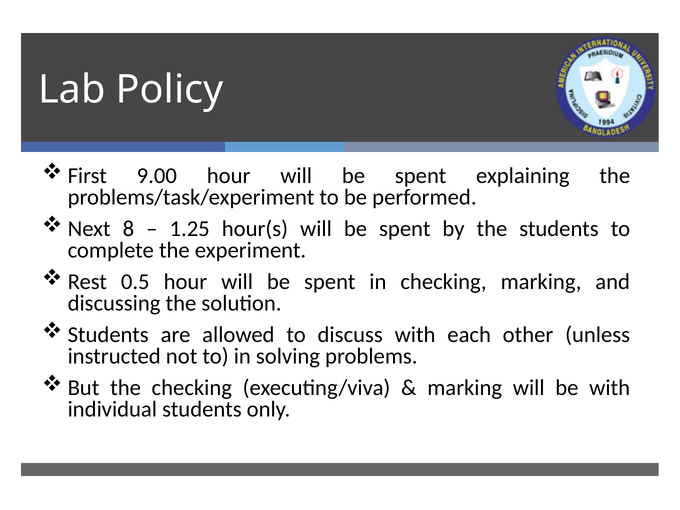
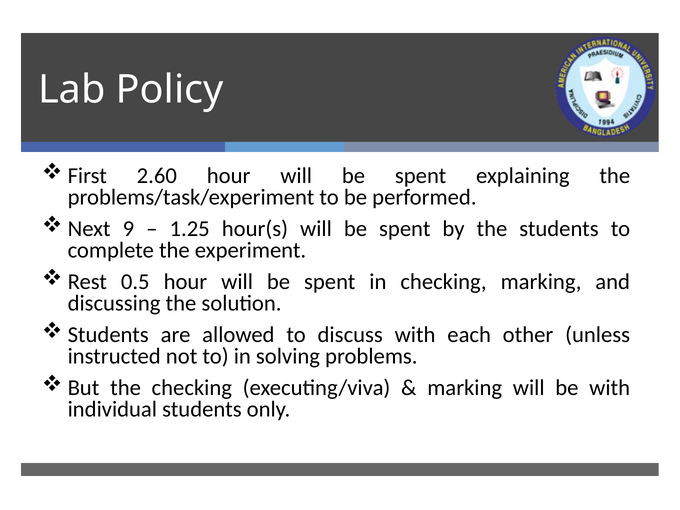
9.00: 9.00 -> 2.60 (157, 176)
8: 8 -> 9 (128, 229)
